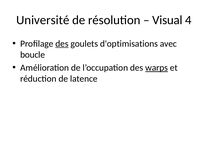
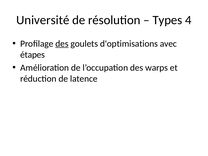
Visual: Visual -> Types (167, 20)
boucle: boucle -> étapes (33, 55)
warps underline: present -> none (157, 68)
